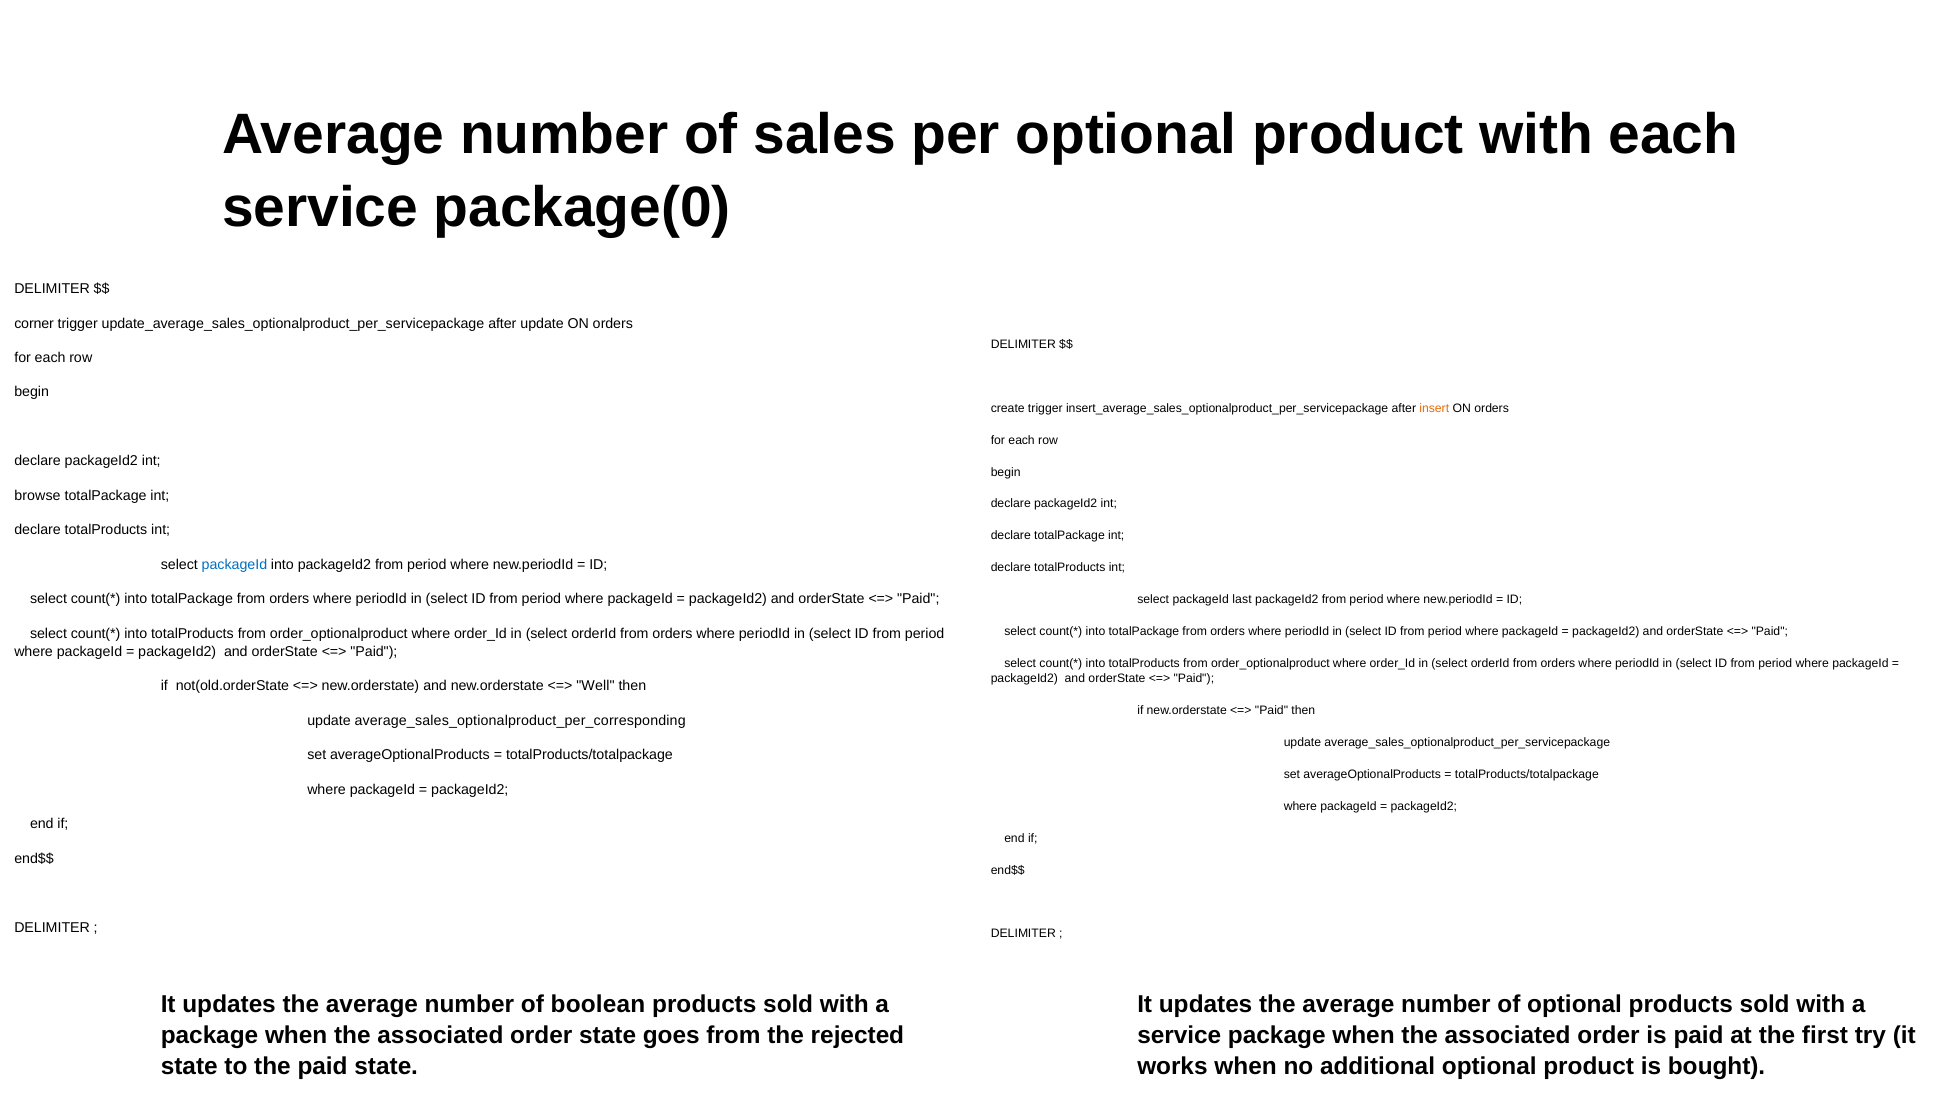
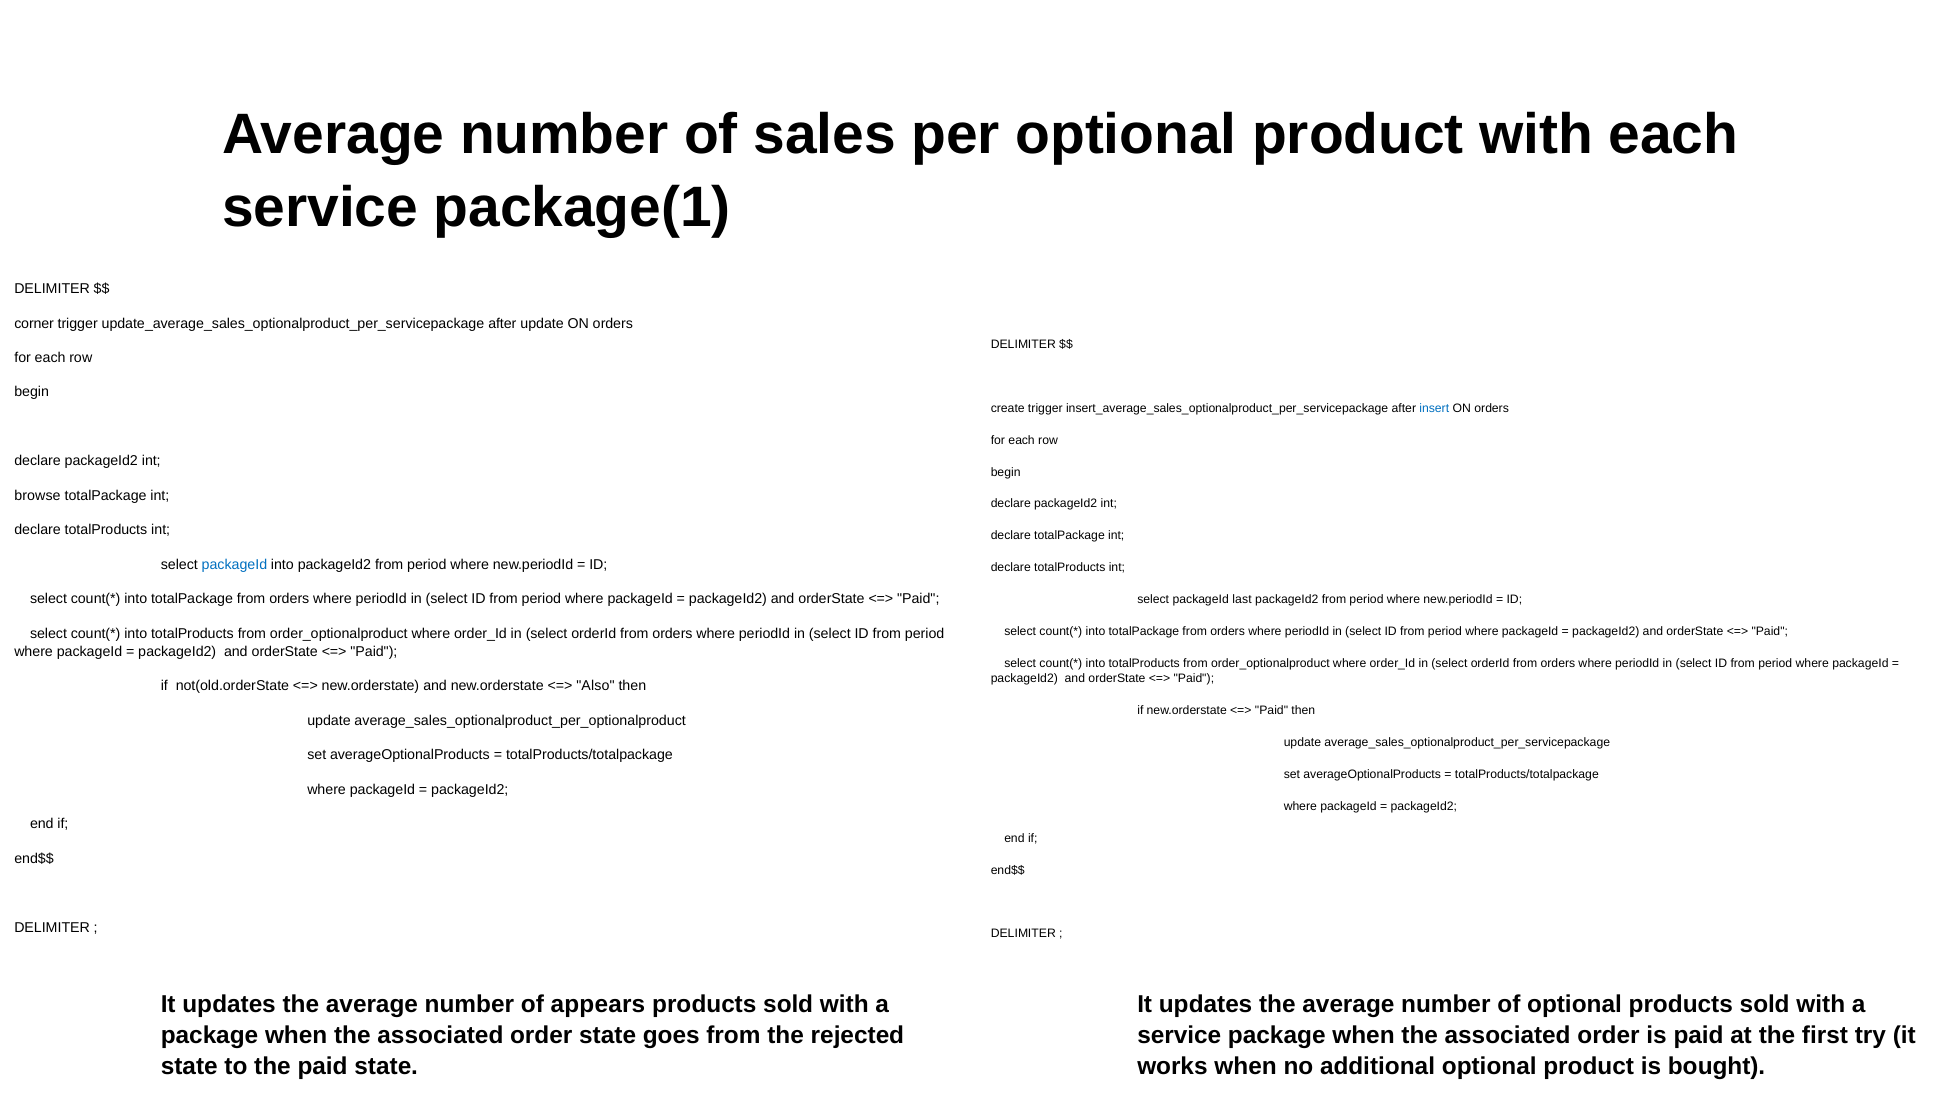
package(0: package(0 -> package(1 (582, 207)
insert colour: orange -> blue (1434, 408)
Well: Well -> Also (595, 687)
average_sales_optionalproduct_per_corresponding: average_sales_optionalproduct_per_corresponding -> average_sales_optionalproduct_per_optionalproduct (520, 721)
boolean: boolean -> appears (598, 1005)
